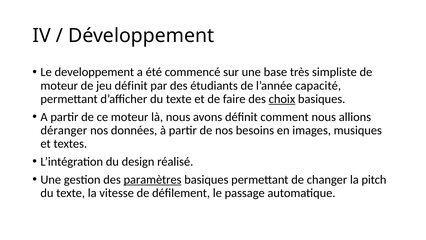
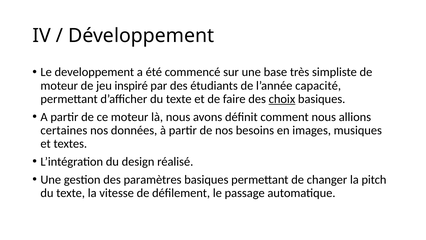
jeu définit: définit -> inspiré (131, 85)
déranger: déranger -> certaines (64, 130)
paramètres underline: present -> none (153, 179)
